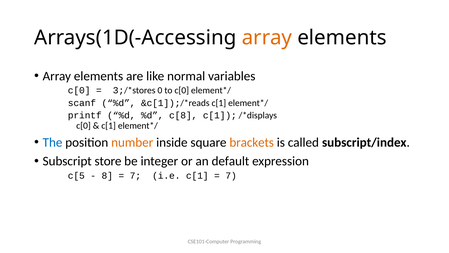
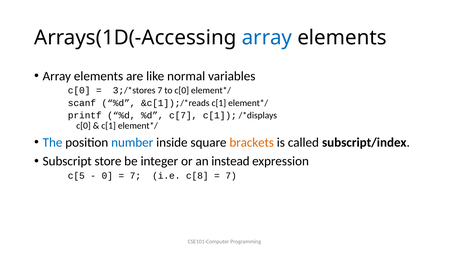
array colour: orange -> blue (267, 38)
0: 0 -> 7 (160, 90)
c[8: c[8 -> c[7 (183, 115)
number colour: orange -> blue (132, 142)
default: default -> instead (230, 161)
8: 8 -> 0 (107, 175)
i.e c[1: c[1 -> c[8 (197, 175)
